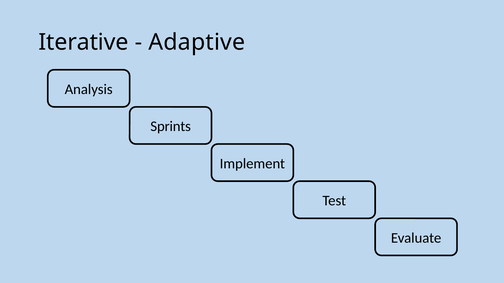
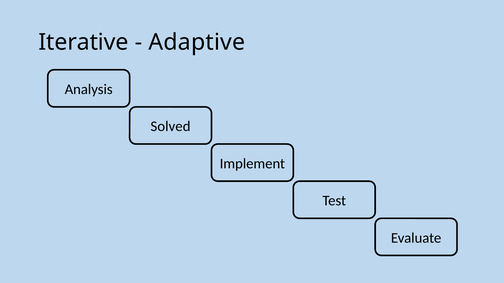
Sprints: Sprints -> Solved (171, 127)
